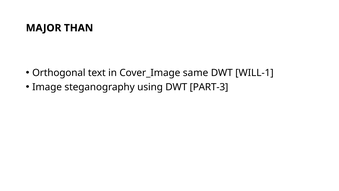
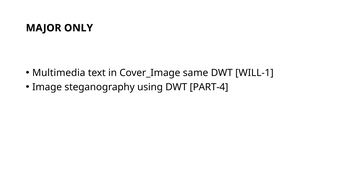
THAN: THAN -> ONLY (79, 28)
Orthogonal: Orthogonal -> Multimedia (59, 73)
PART-3: PART-3 -> PART-4 (209, 87)
